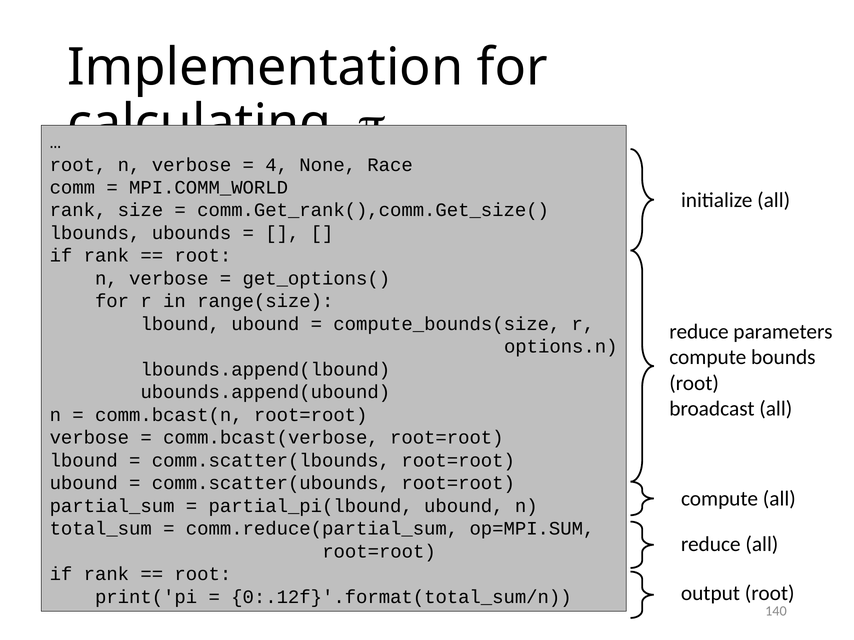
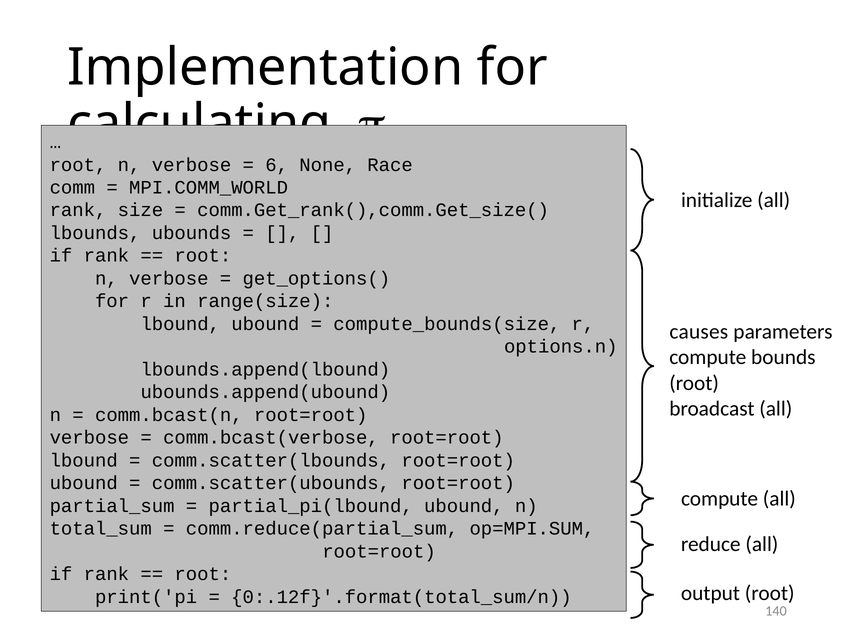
4: 4 -> 6 (277, 165)
reduce: reduce -> causes (699, 332)
